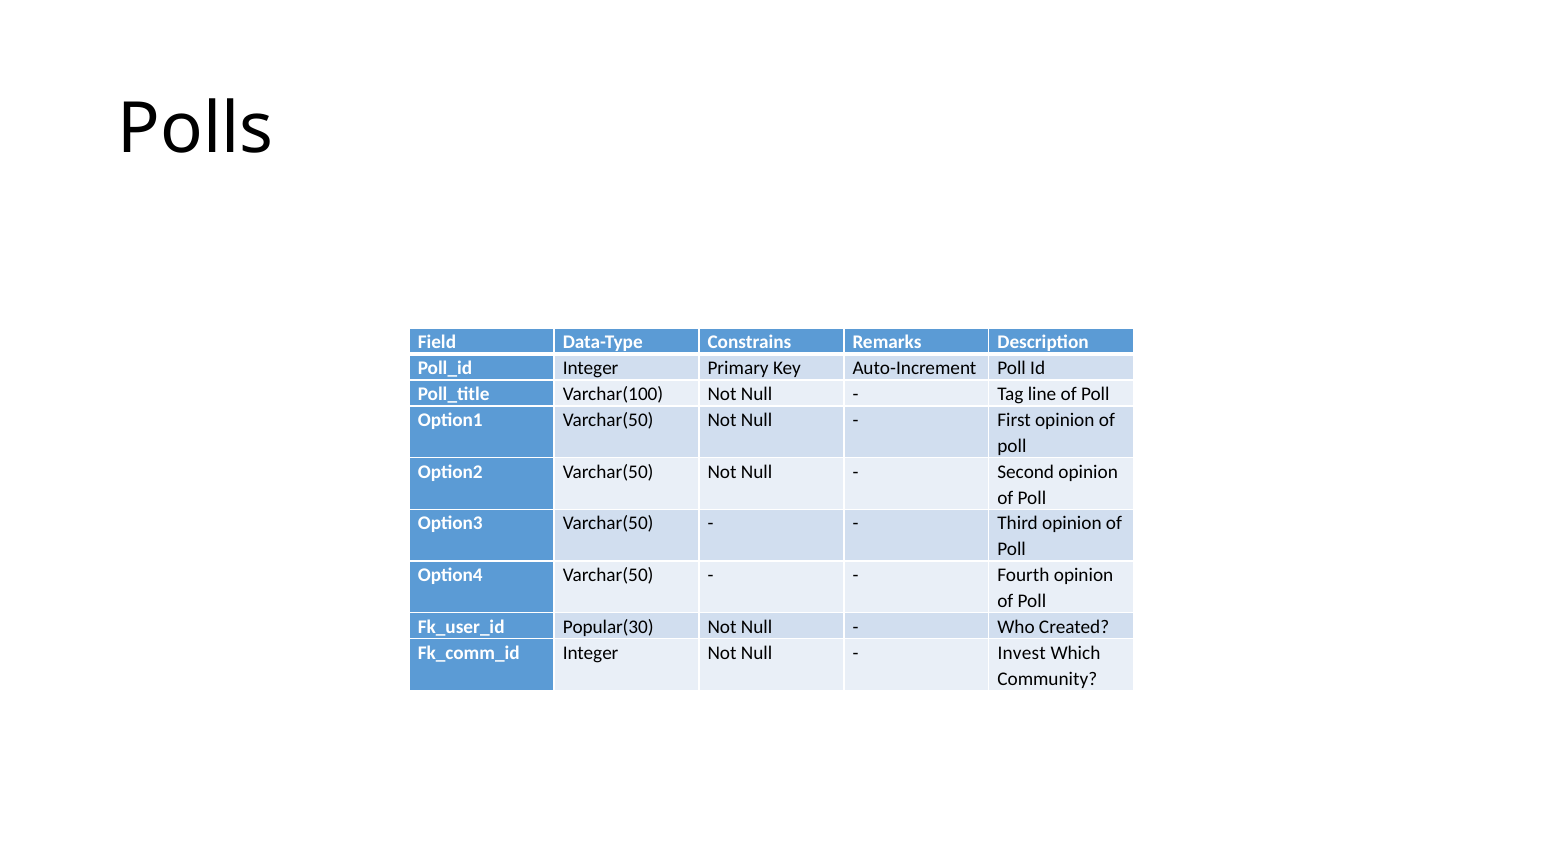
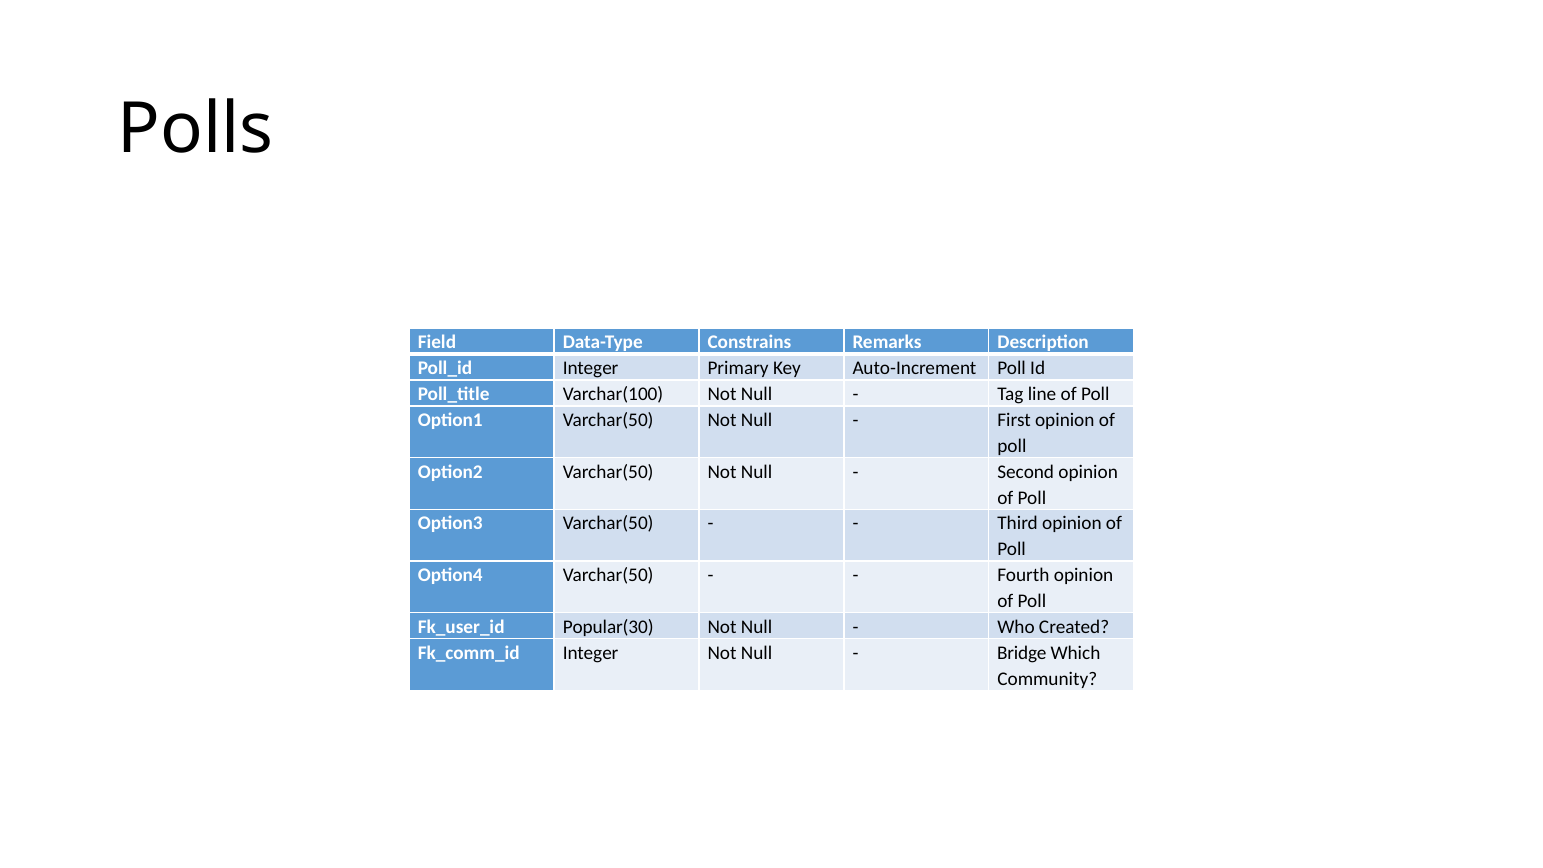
Invest: Invest -> Bridge (1022, 653)
